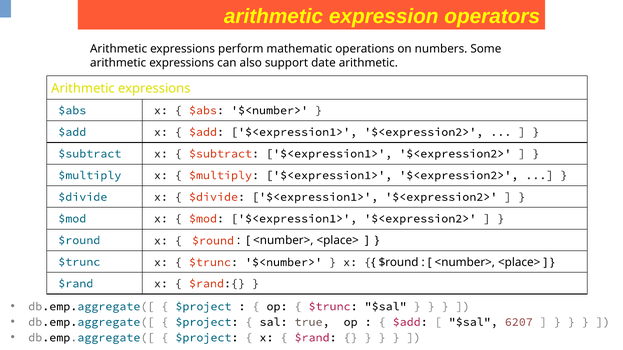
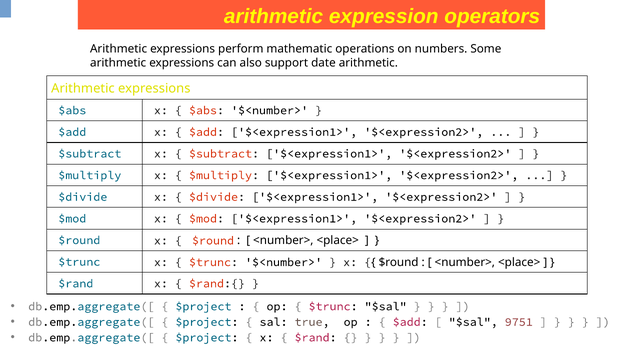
6207: 6207 -> 9751 (519, 322)
